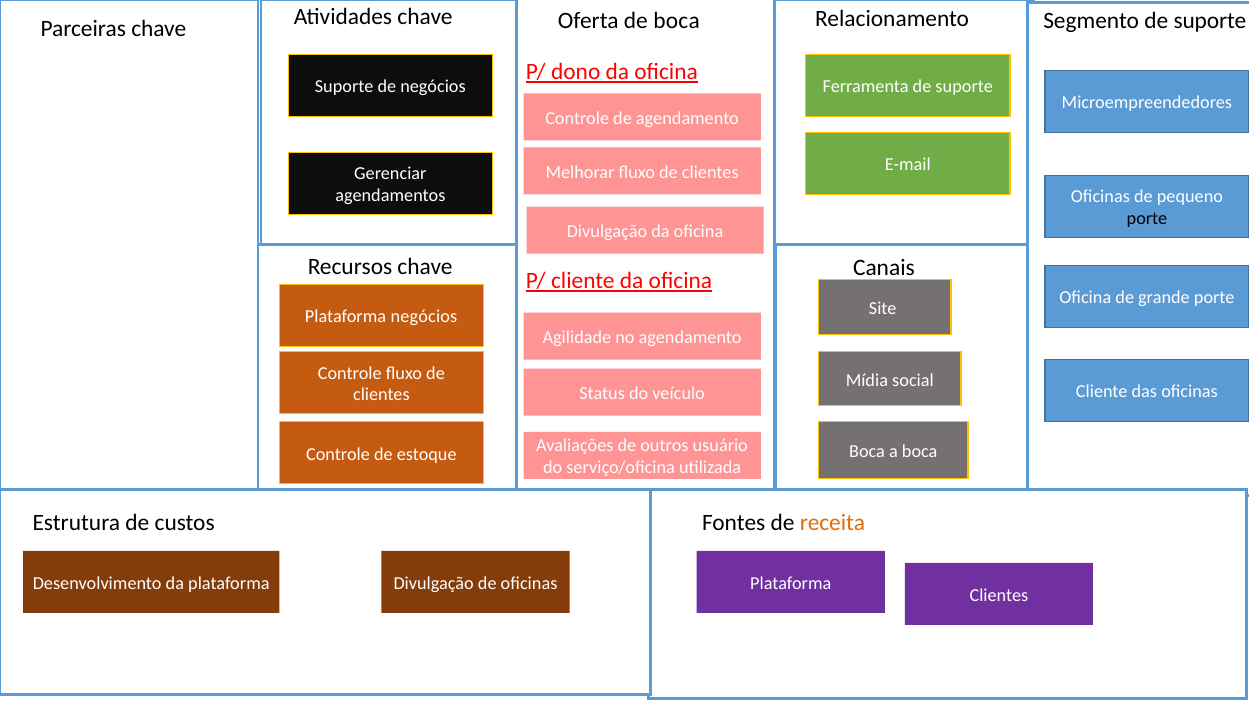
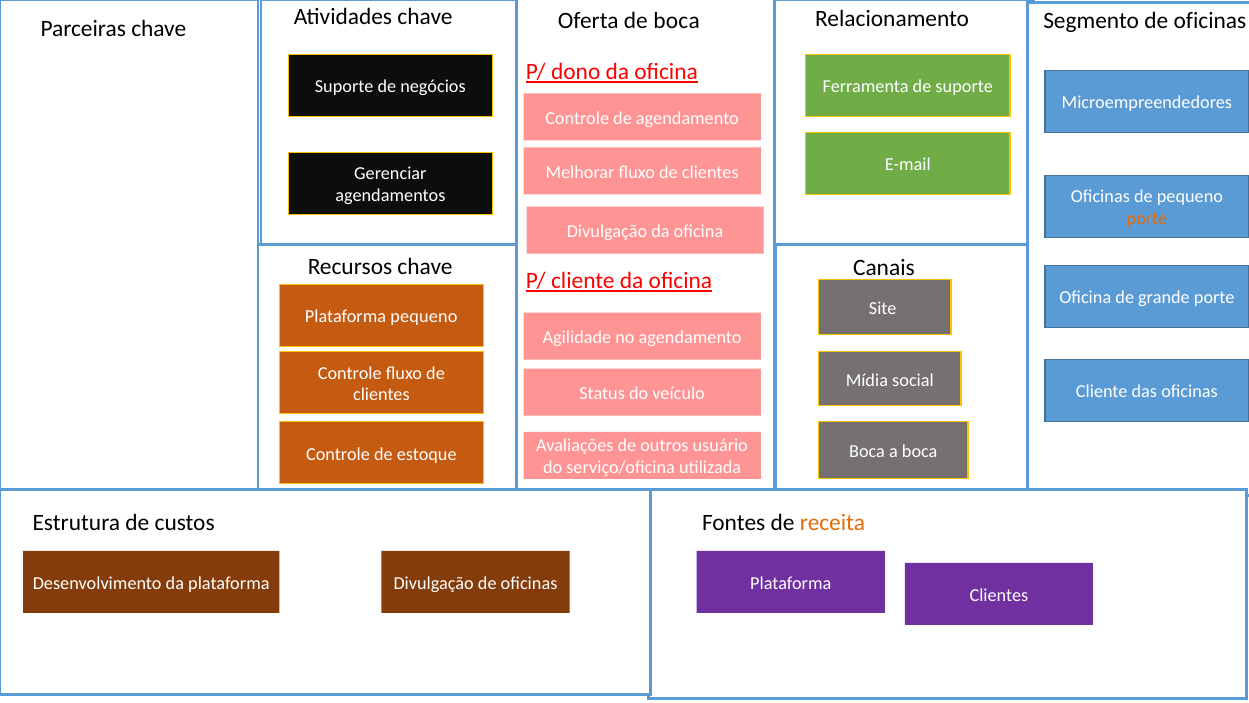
Segmento de suporte: suporte -> oficinas (1210, 21)
porte colour: black -> orange (1147, 219)
Plataforma negócios: negócios -> pequeno (424, 317)
